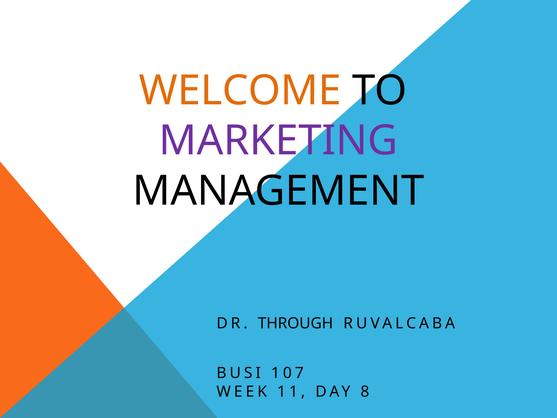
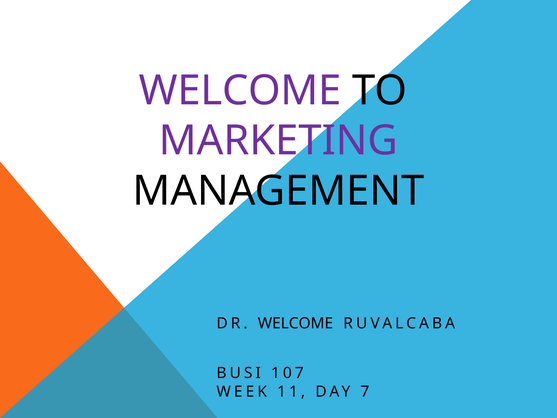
WELCOME colour: orange -> purple (240, 91)
DR THROUGH: THROUGH -> WELCOME (295, 323)
8: 8 -> 7 (365, 391)
